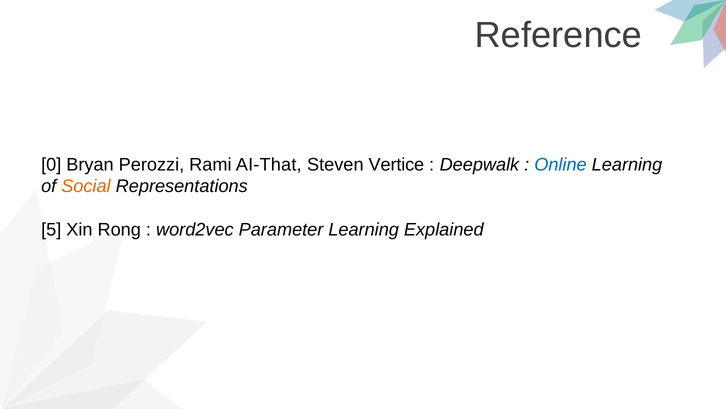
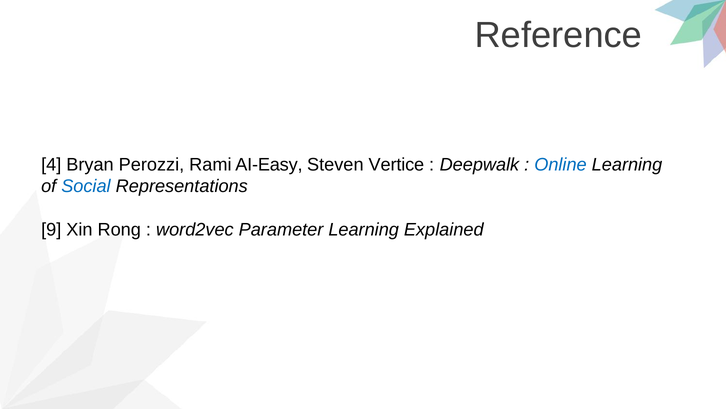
0: 0 -> 4 (51, 164)
AI-That: AI-That -> AI-Easy (269, 164)
Social colour: orange -> blue (86, 186)
5: 5 -> 9 (51, 230)
